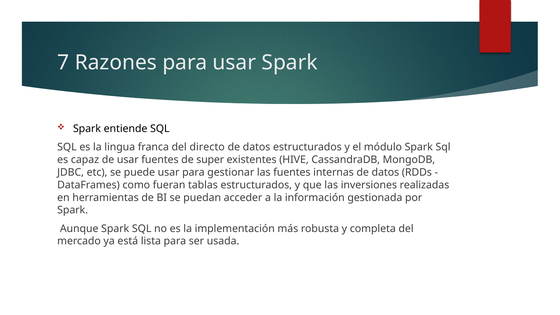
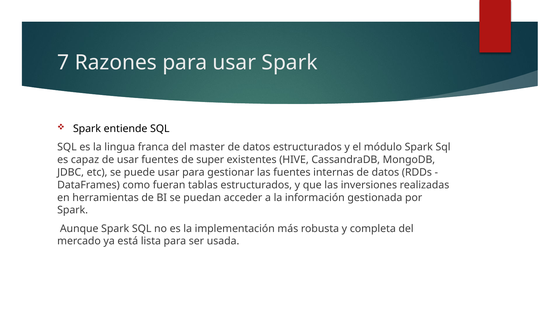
directo: directo -> master (207, 147)
